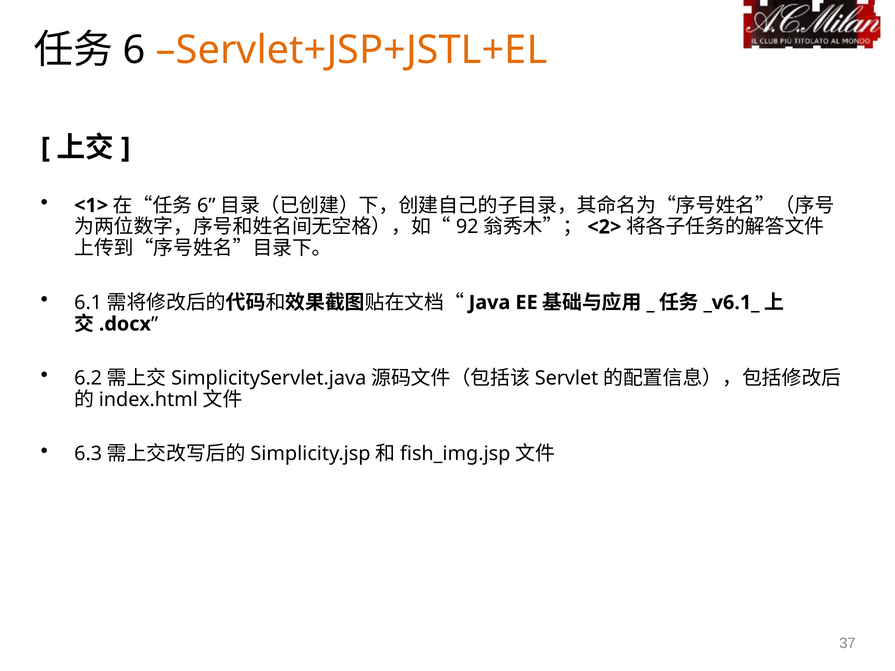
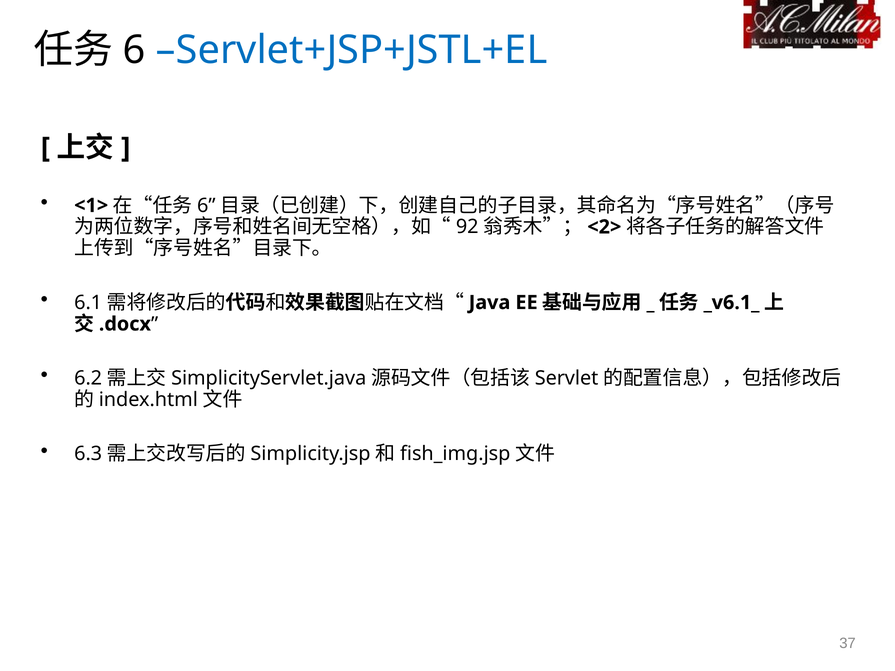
Servlet+JSP+JSTL+EL colour: orange -> blue (352, 50)
